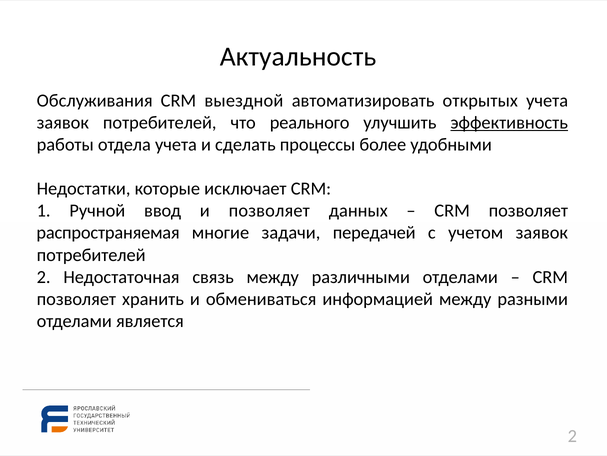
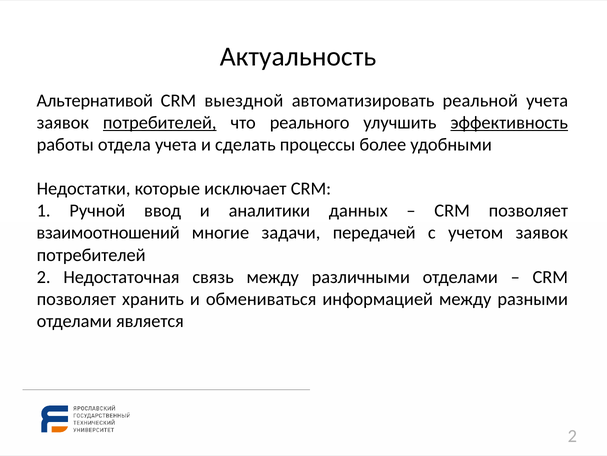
Обслуживания: Обслуживания -> Альтернативой (95, 101)
открытых: открытых -> реальной (480, 101)
потребителей underline: none -> present (160, 123)
и позволяет: позволяет -> аналитики (269, 211)
распространяемая: распространяемая -> взаимоотношений (108, 233)
